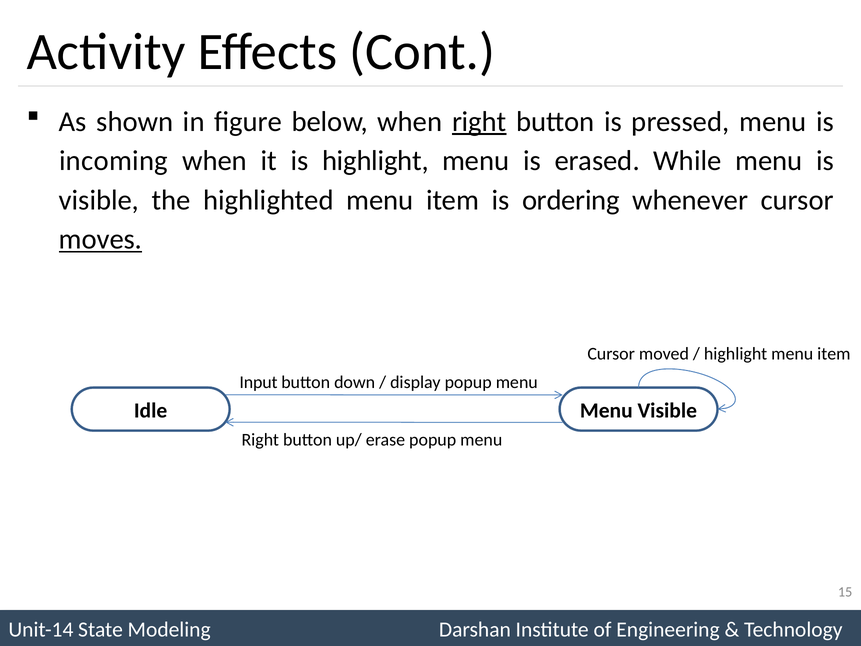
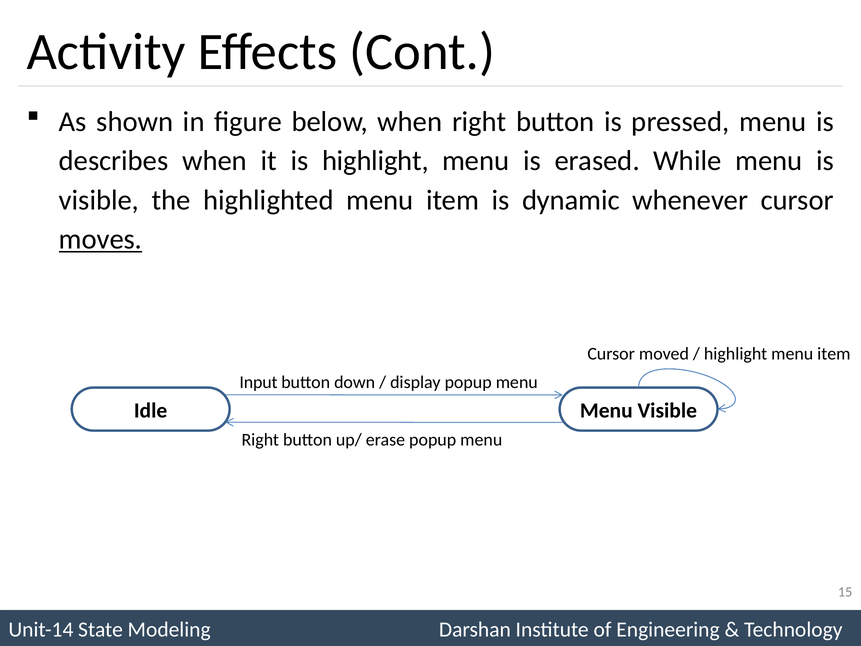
right underline: present -> none (479, 122)
incoming: incoming -> describes (114, 161)
ordering: ordering -> dynamic (571, 200)
